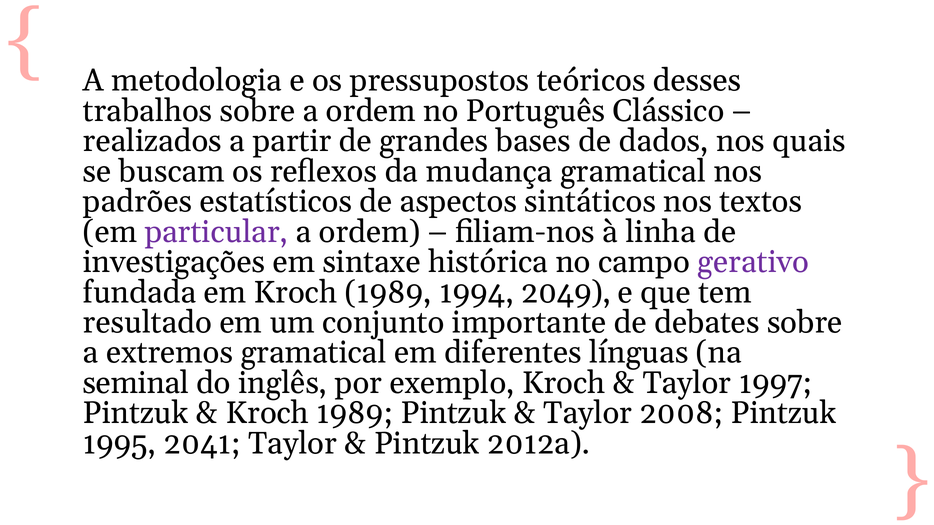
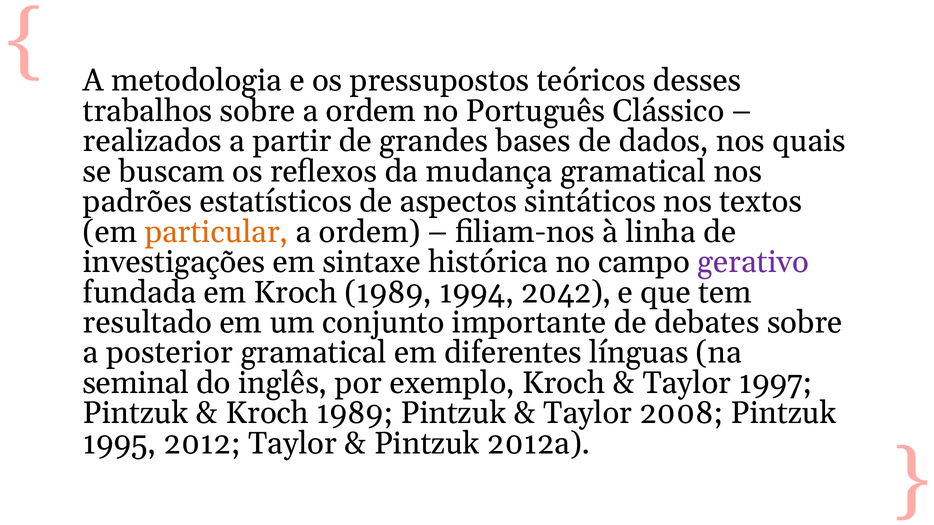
particular colour: purple -> orange (216, 232)
2049: 2049 -> 2042 (566, 292)
extremos: extremos -> posterior (169, 353)
2041: 2041 -> 2012 (202, 444)
